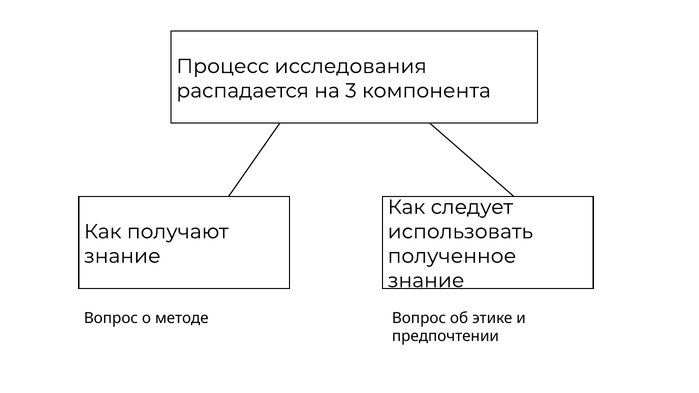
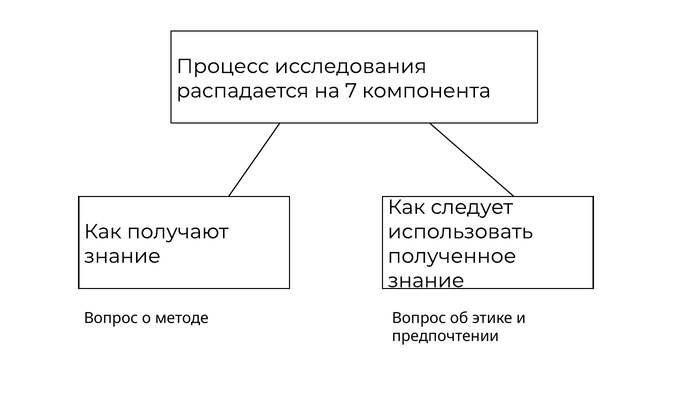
3: 3 -> 7 (351, 91)
